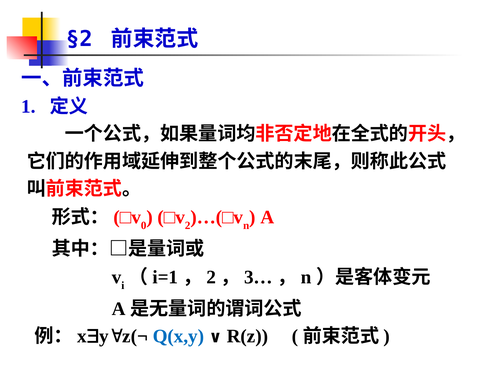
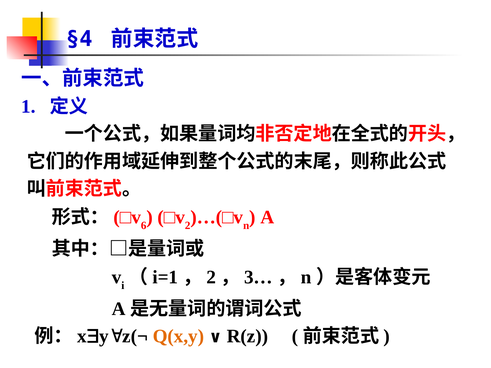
§2: §2 -> §4 (79, 39)
0: 0 -> 6 (144, 226)
Q(x,y colour: blue -> orange (178, 336)
